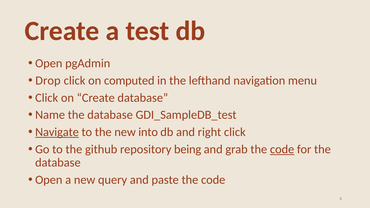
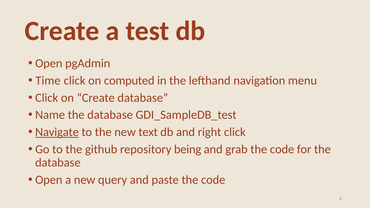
Drop: Drop -> Time (48, 81)
into: into -> text (148, 132)
code underline: present -> none (282, 149)
